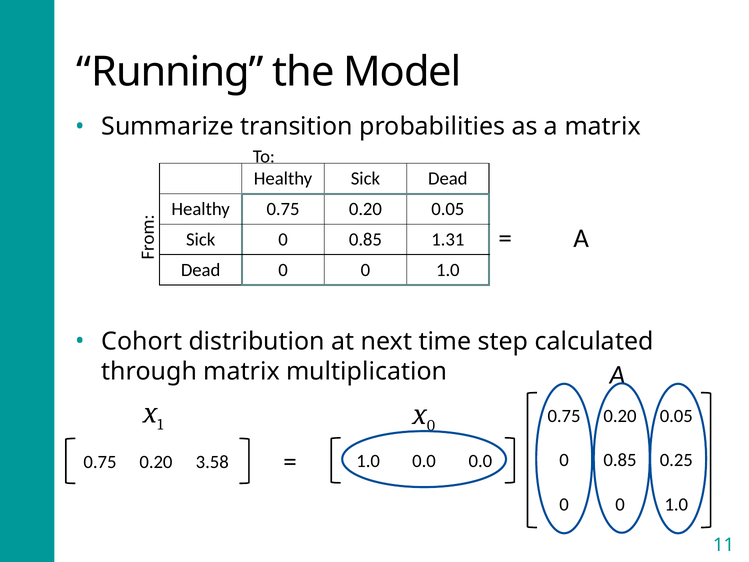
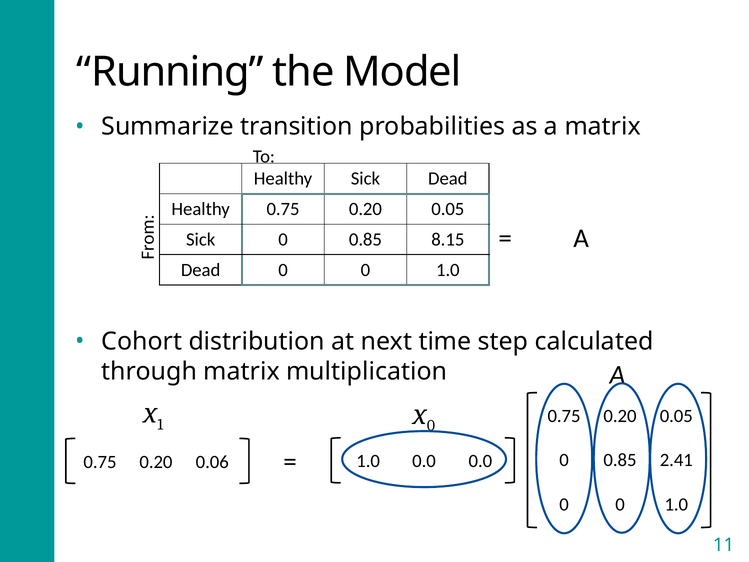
1.31: 1.31 -> 8.15 (448, 239)
0.25: 0.25 -> 2.41 (676, 460)
3.58: 3.58 -> 0.06 (212, 462)
